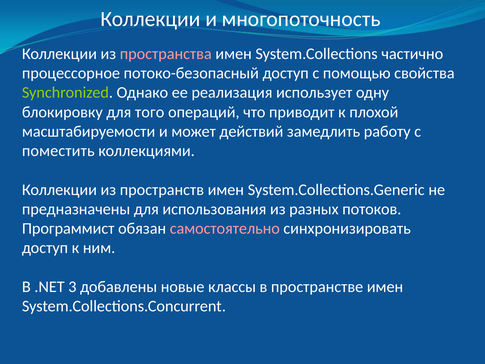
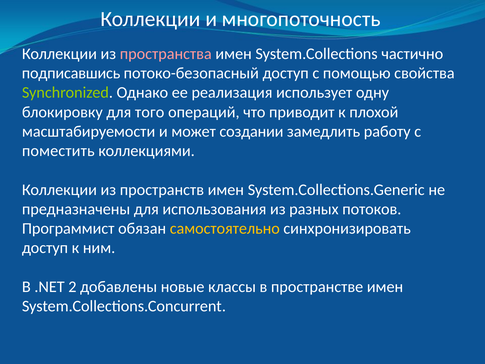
процессорное: процессорное -> подписавшись (71, 73)
действий: действий -> создании (251, 131)
самостоятельно colour: pink -> yellow (225, 228)
3: 3 -> 2 (72, 287)
